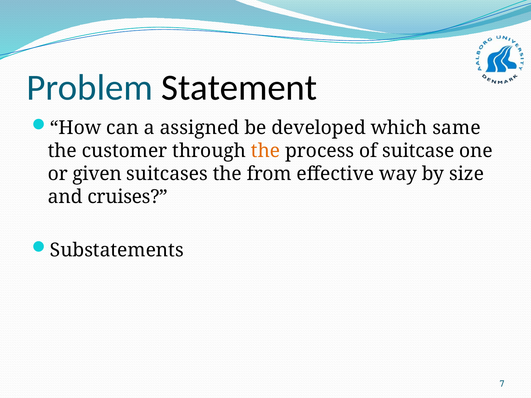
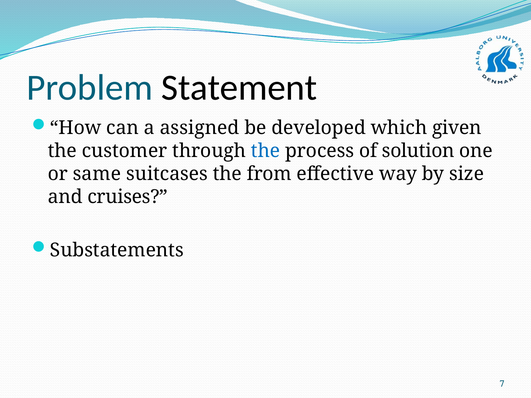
same: same -> given (457, 128)
the colour: orange -> blue (266, 151)
suitcase: suitcase -> solution (418, 151)
given: given -> same (97, 174)
